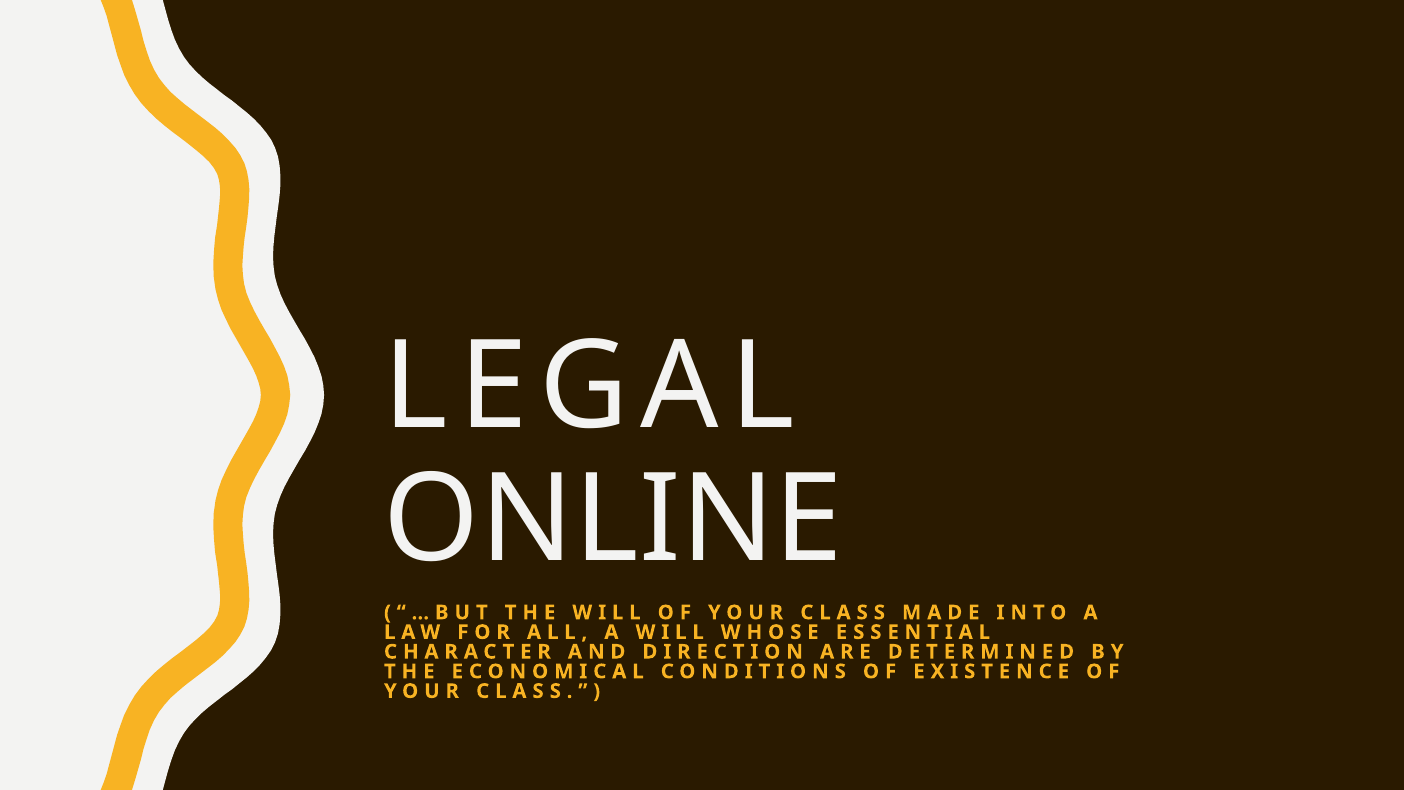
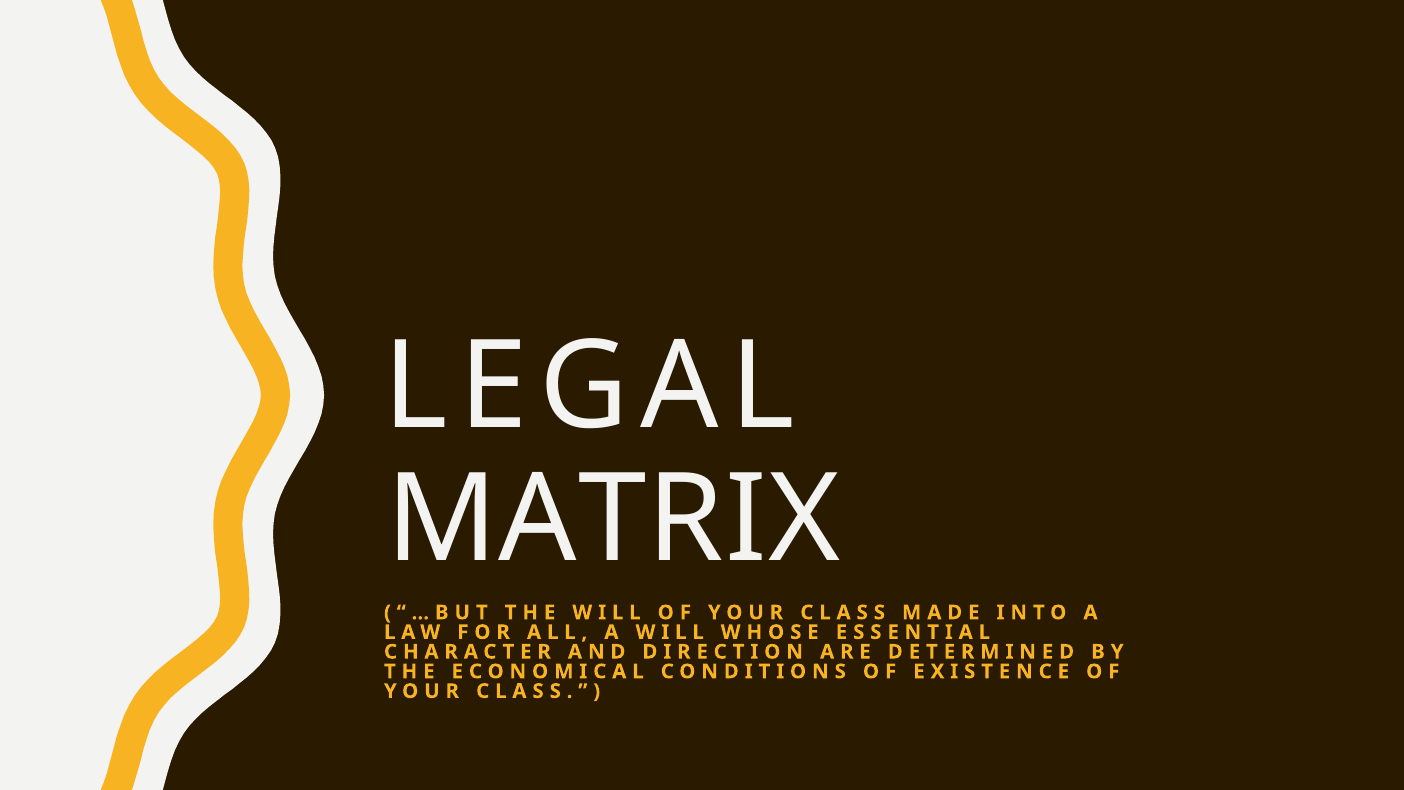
ONLINE: ONLINE -> MATRIX (613, 519)
